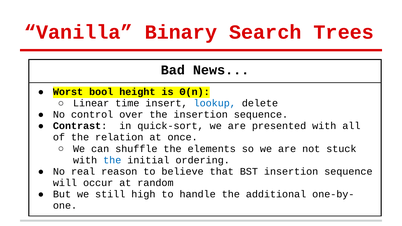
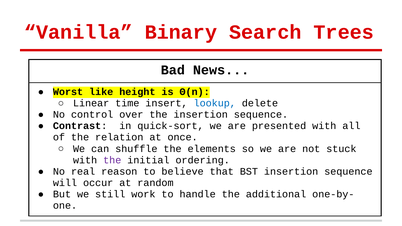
bool: bool -> like (101, 92)
the colour: blue -> purple (112, 160)
high: high -> work (143, 194)
